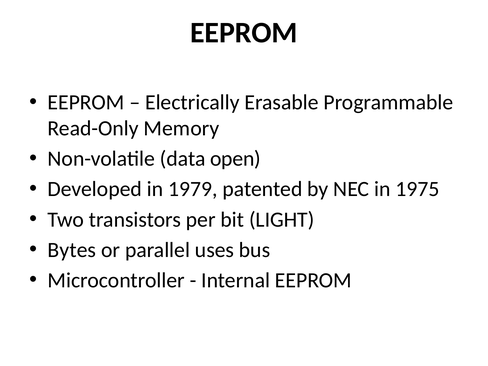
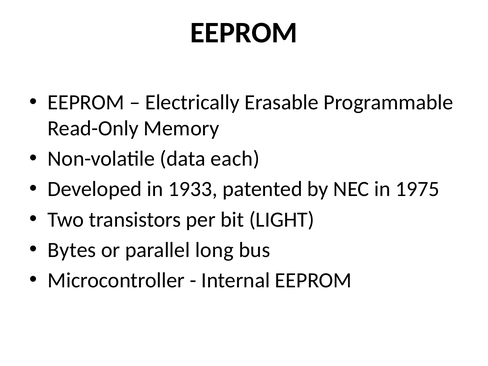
open: open -> each (235, 159)
1979: 1979 -> 1933 (193, 189)
uses: uses -> long (214, 250)
